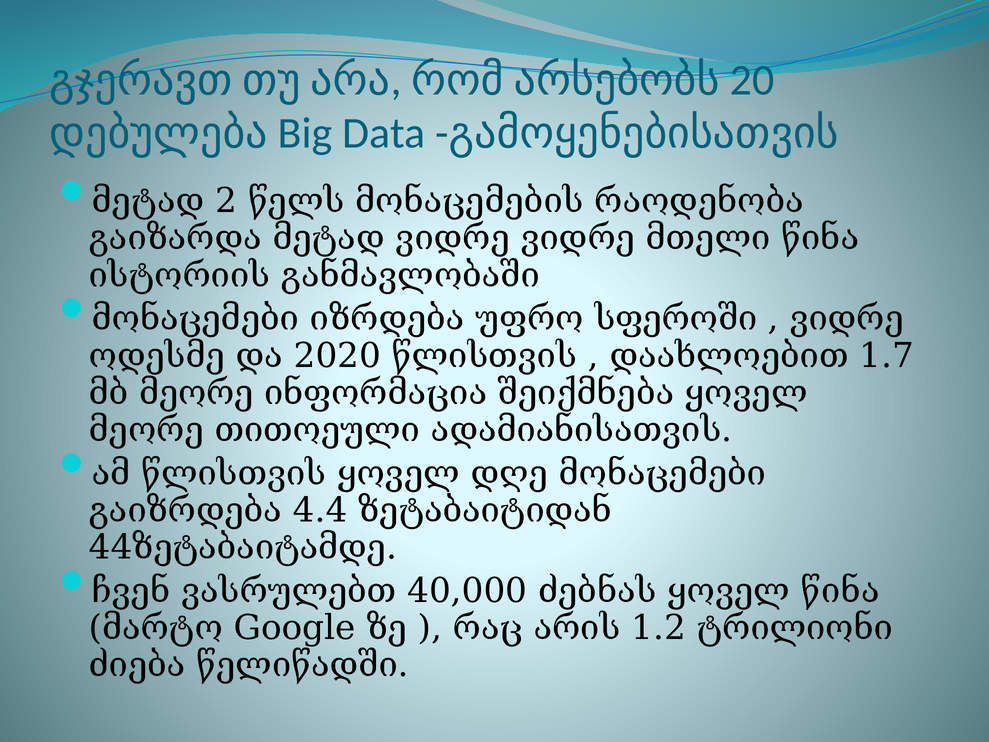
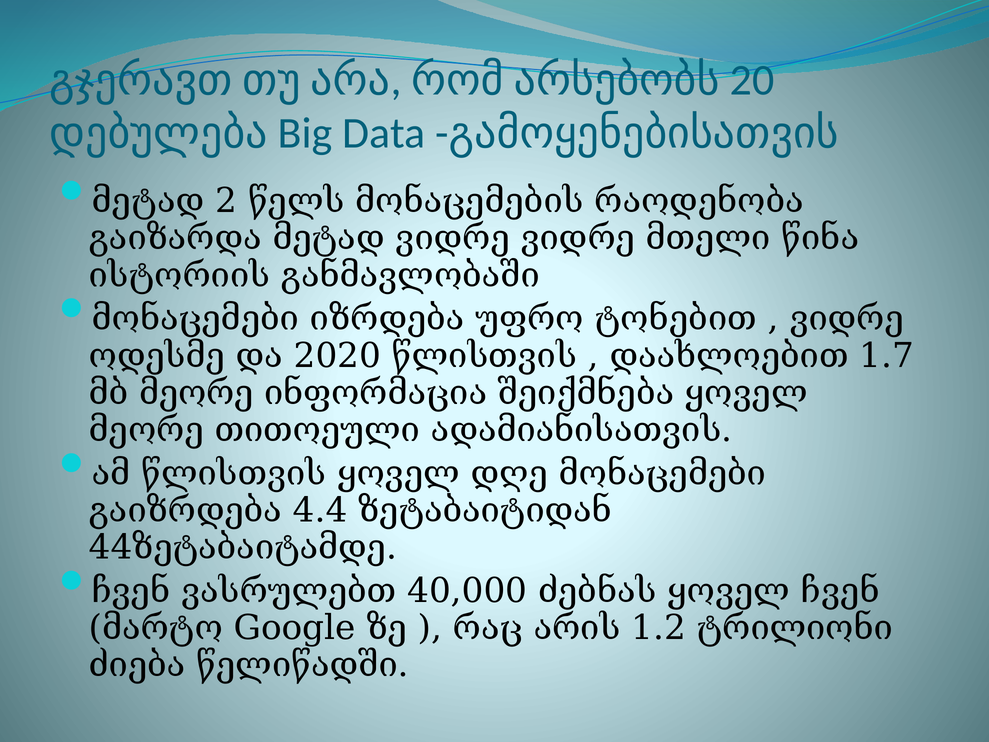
სფეროში: სფეროში -> ტონებით (676, 319)
ყოველ წინა: წინა -> ჩვენ (840, 591)
